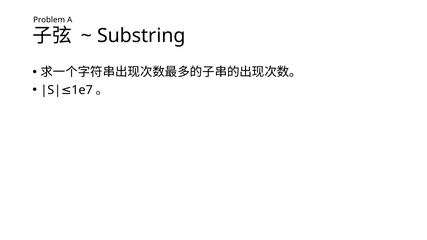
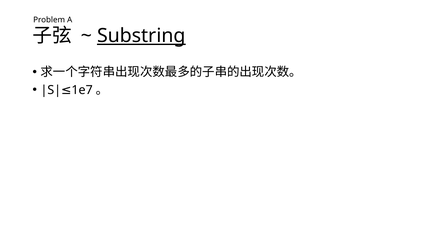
Substring underline: none -> present (141, 36)
